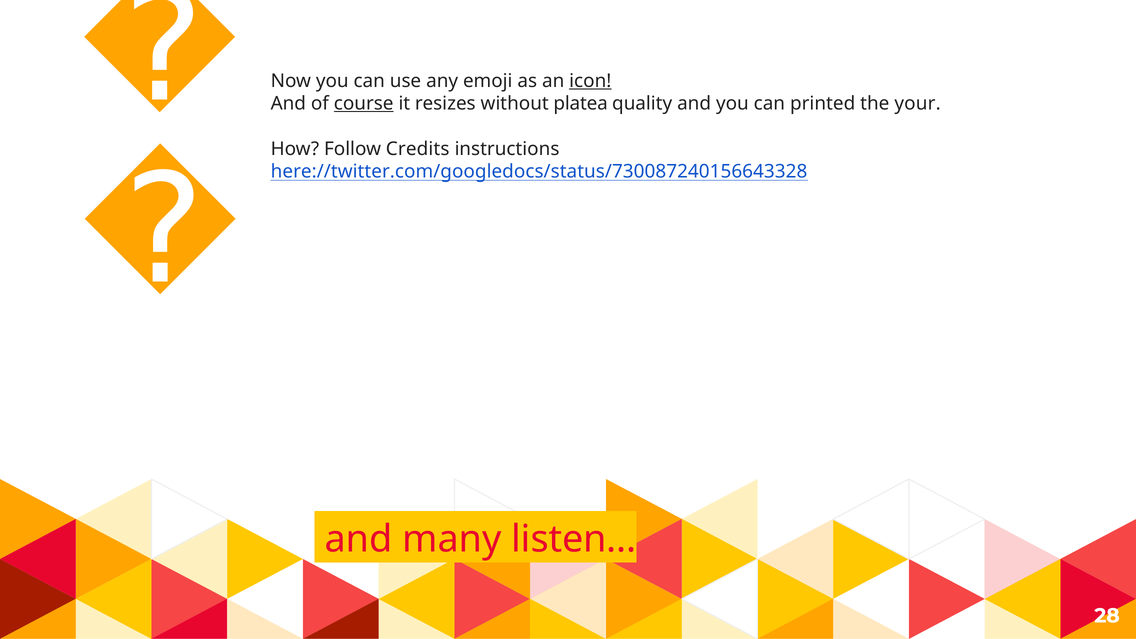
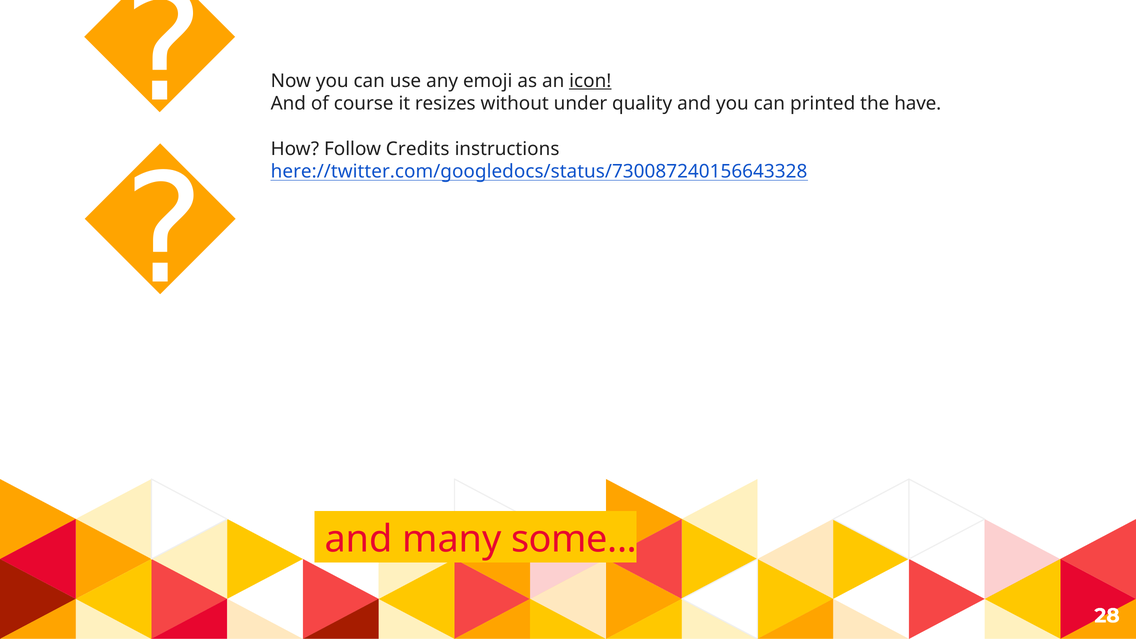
course underline: present -> none (364, 104)
platea: platea -> under (580, 104)
your: your -> have (918, 104)
listen: listen -> some (574, 539)
